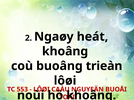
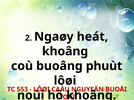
trieàn: trieàn -> phuùt (104, 66)
